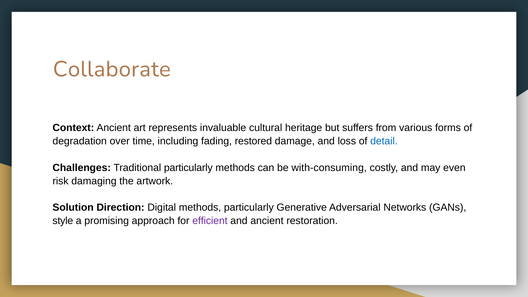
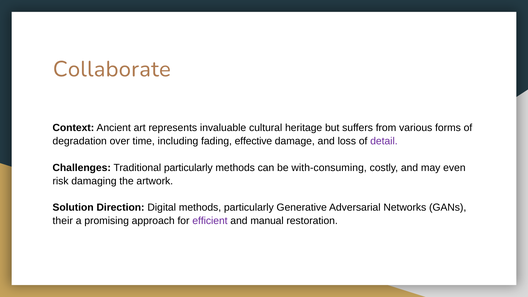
restored: restored -> effective (253, 141)
detail colour: blue -> purple (384, 141)
style: style -> their (63, 221)
and ancient: ancient -> manual (267, 221)
